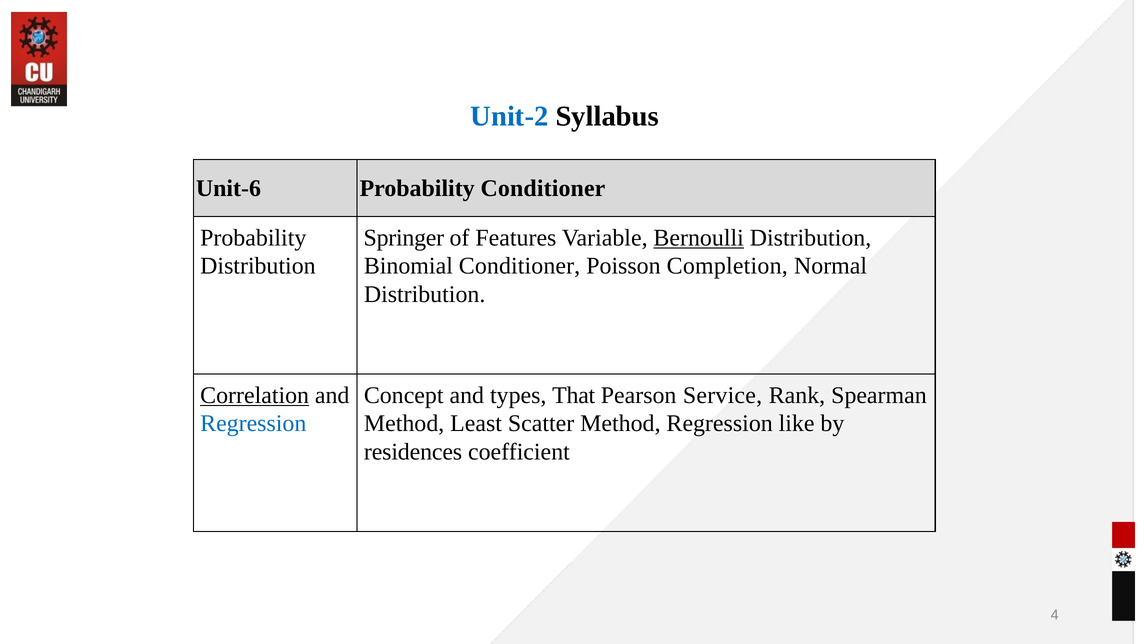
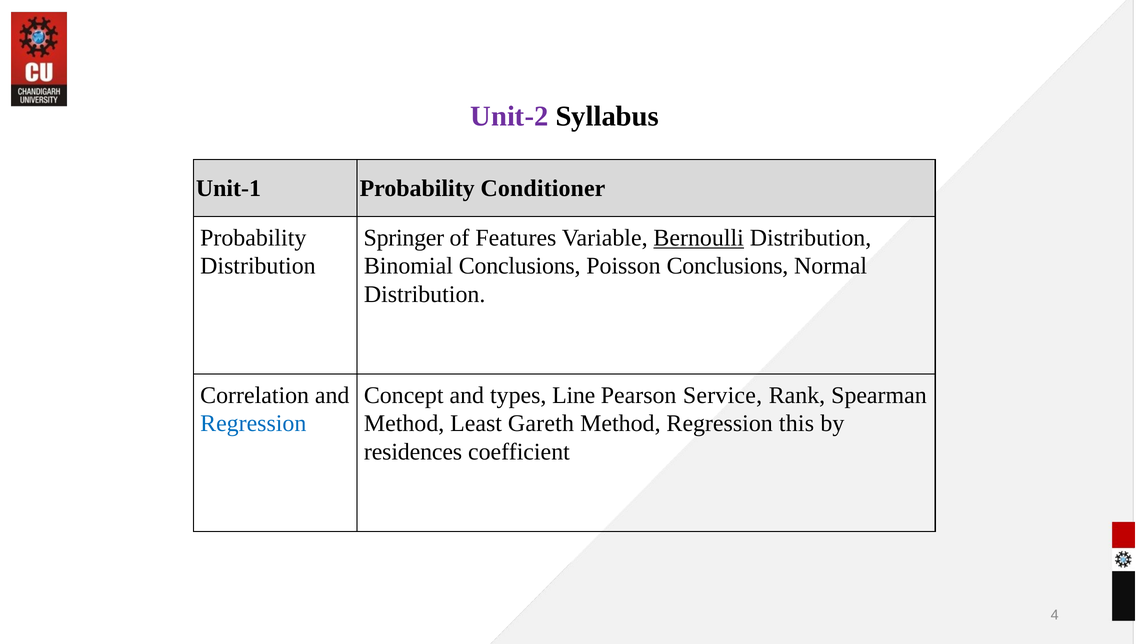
Unit-2 colour: blue -> purple (509, 117)
Unit-6: Unit-6 -> Unit-1 (228, 188)
Binomial Conditioner: Conditioner -> Conclusions (520, 266)
Poisson Completion: Completion -> Conclusions (727, 266)
Correlation underline: present -> none (255, 396)
That: That -> Line (574, 396)
Scatter: Scatter -> Gareth (541, 424)
like: like -> this (797, 424)
